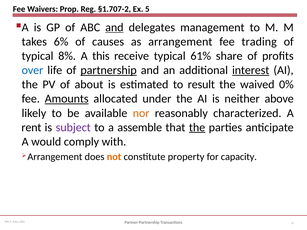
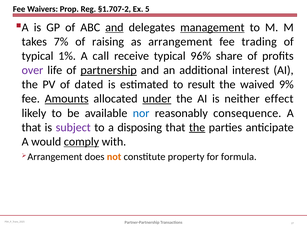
management underline: none -> present (212, 27)
6%: 6% -> 7% (61, 42)
causes: causes -> raising (108, 42)
8%: 8% -> 1% (67, 56)
this: this -> call (101, 56)
61%: 61% -> 96% (201, 56)
over colour: blue -> purple (32, 70)
interest underline: present -> none (251, 70)
about: about -> dated (89, 85)
0%: 0% -> 9% (286, 85)
under underline: none -> present (157, 99)
above: above -> effect (279, 99)
nor colour: orange -> blue (141, 113)
characterized: characterized -> consequence (247, 113)
rent: rent -> that (31, 127)
assemble: assemble -> disposing (140, 127)
comply underline: none -> present (81, 142)
capacity: capacity -> formula (239, 157)
